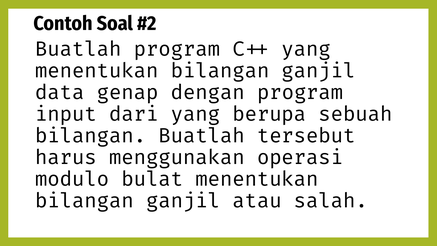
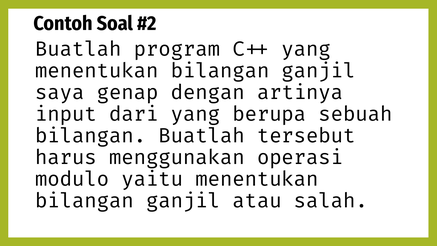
data: data -> saya (60, 93)
dengan program: program -> artinya (300, 93)
bulat: bulat -> yaitu (152, 179)
